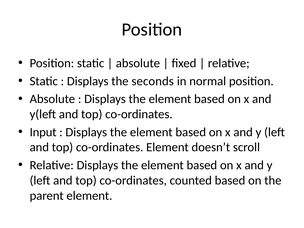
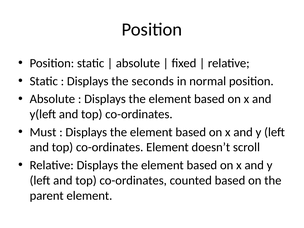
Input: Input -> Must (43, 132)
